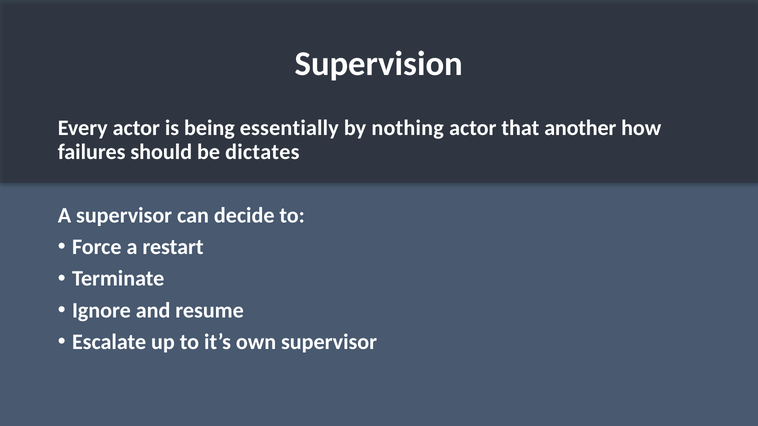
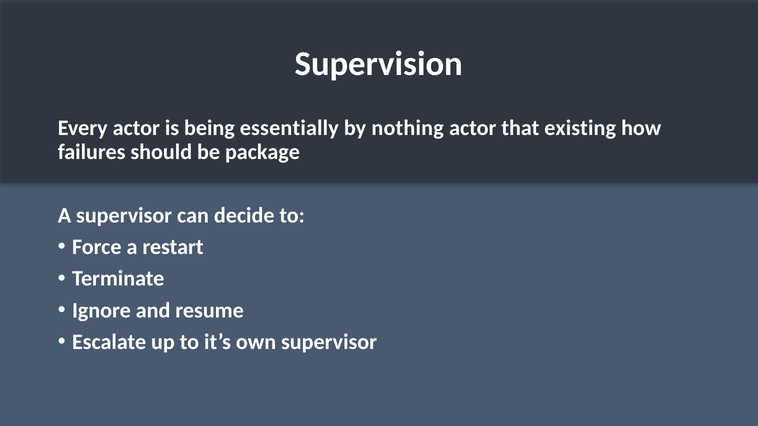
another: another -> existing (580, 128)
dictates: dictates -> package (262, 152)
